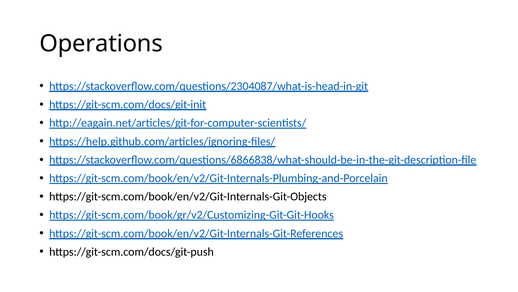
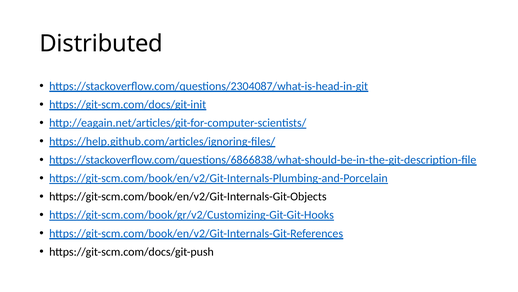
Operations: Operations -> Distributed (101, 44)
